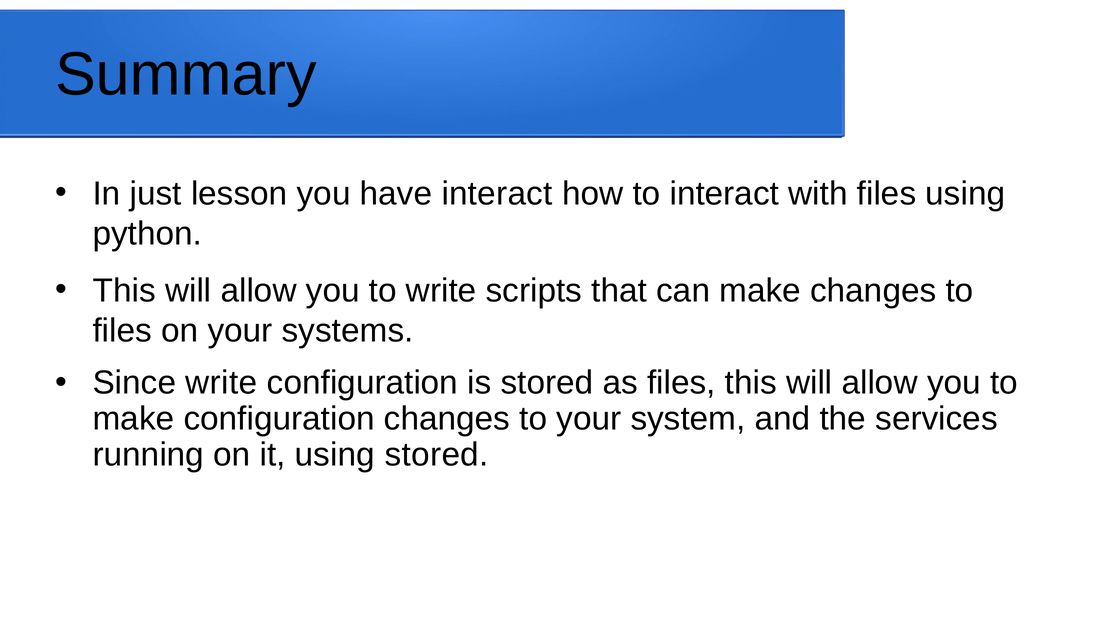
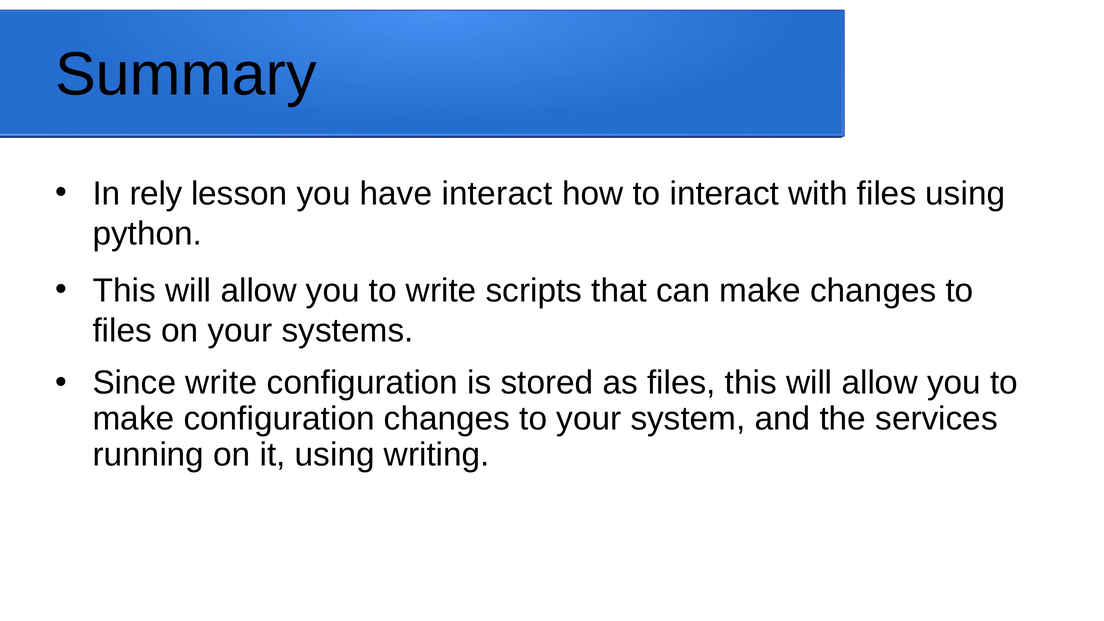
just: just -> rely (156, 194)
using stored: stored -> writing (437, 455)
